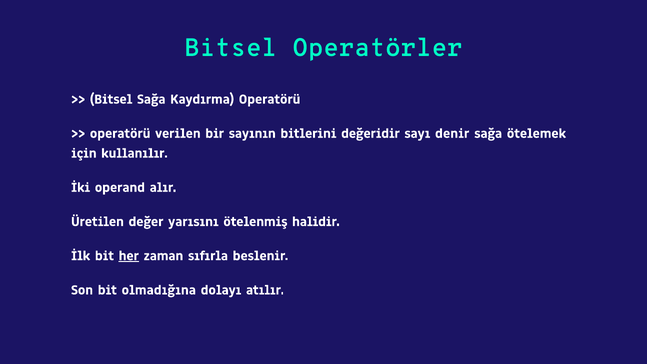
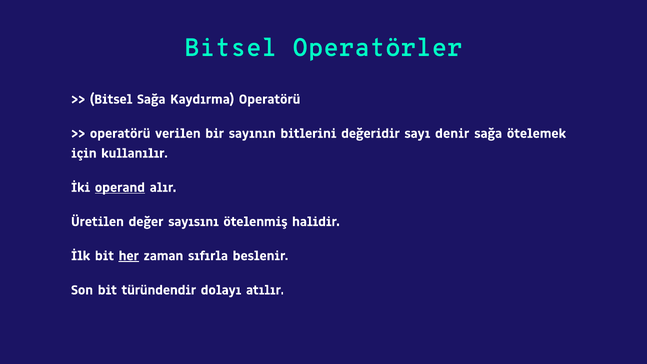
operand underline: none -> present (120, 187)
yarısını: yarısını -> sayısını (193, 221)
olmadığına: olmadığına -> türündendir (159, 290)
